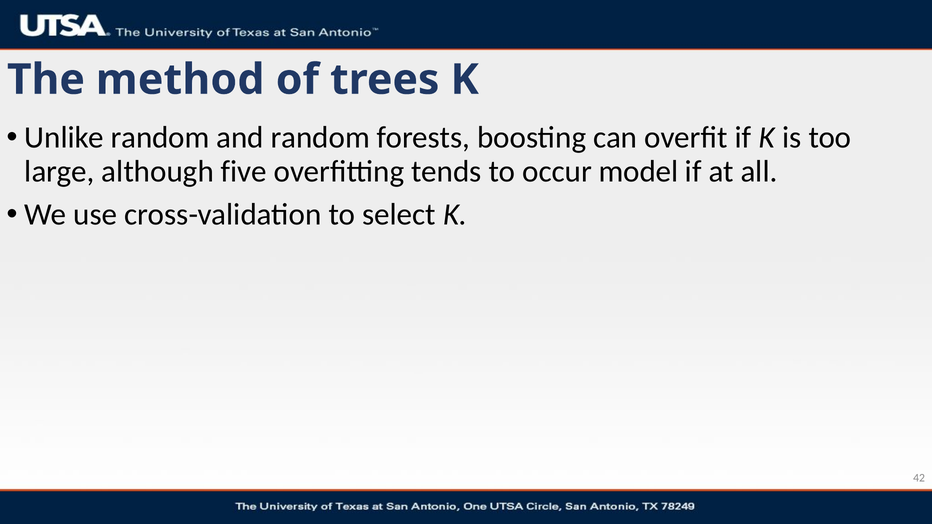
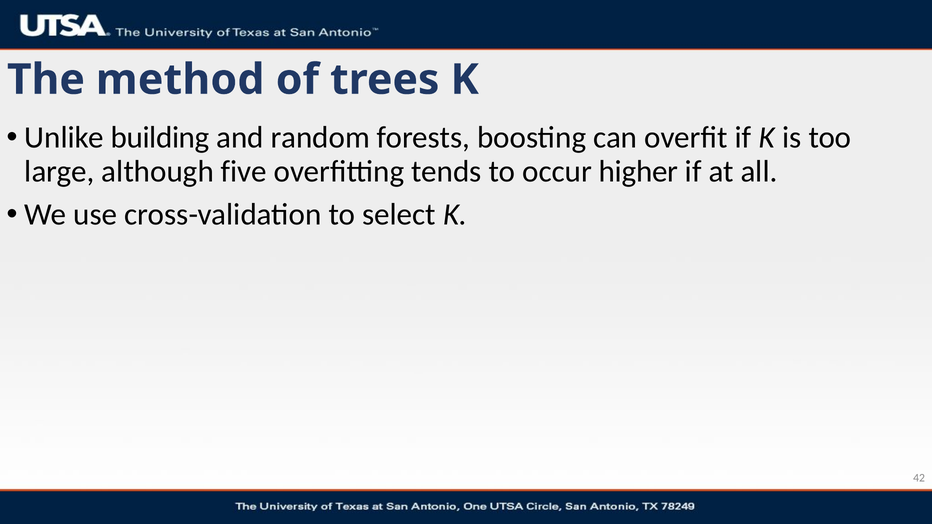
Unlike random: random -> building (160, 138)
model: model -> higher (639, 171)
